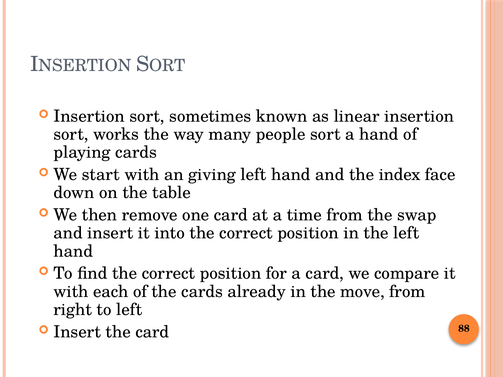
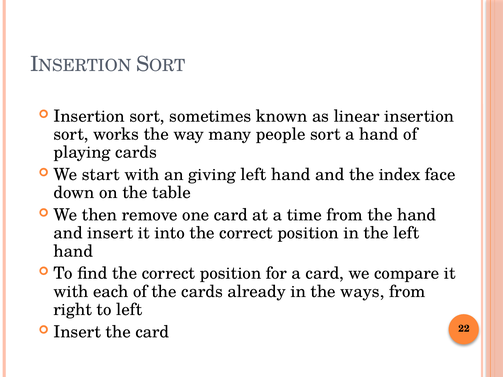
the swap: swap -> hand (417, 215)
move: move -> ways (362, 292)
88: 88 -> 22 (464, 329)
